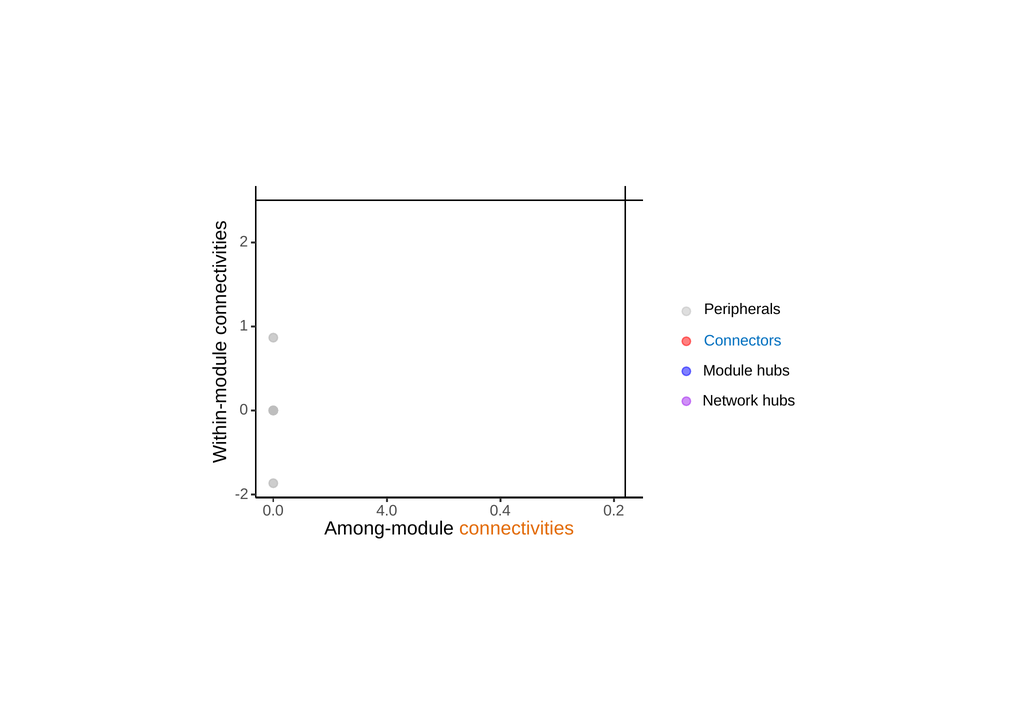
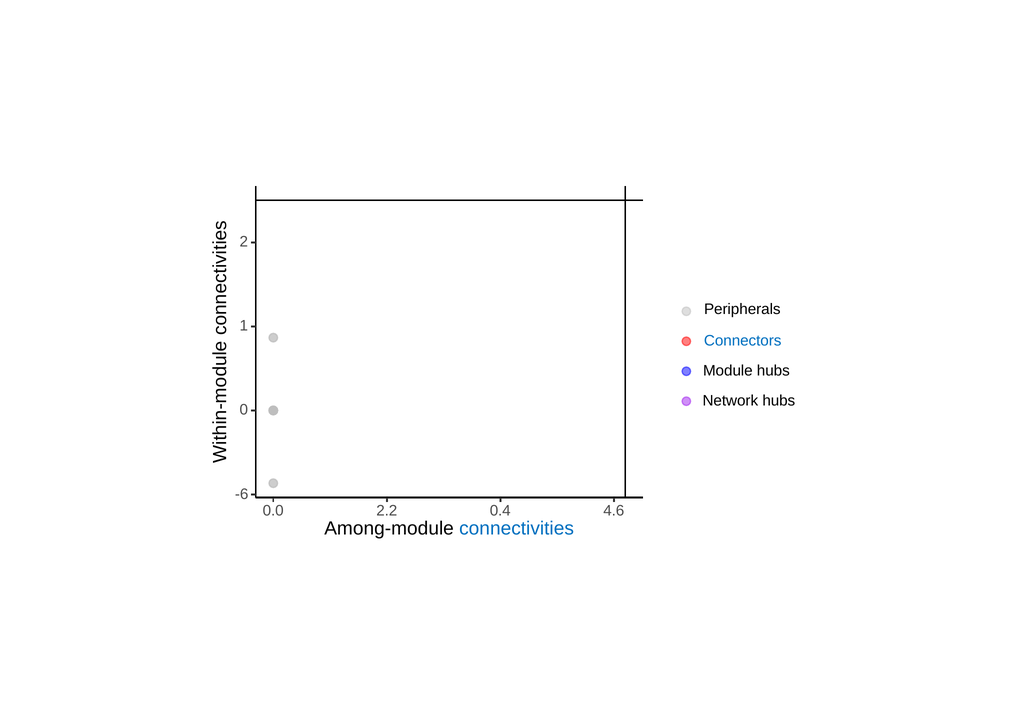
-2: -2 -> -6 (242, 494)
4.0: 4.0 -> 2.2 (387, 511)
0.2: 0.2 -> 4.6 (614, 511)
connectivities colour: orange -> blue (517, 529)
